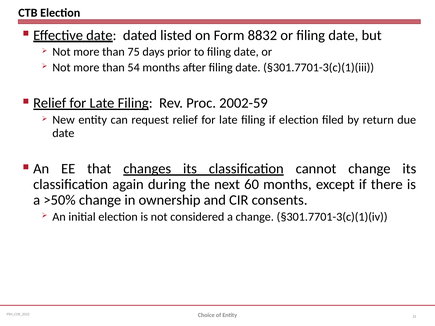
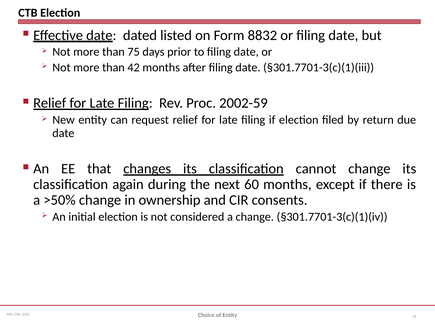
54: 54 -> 42 (134, 68)
